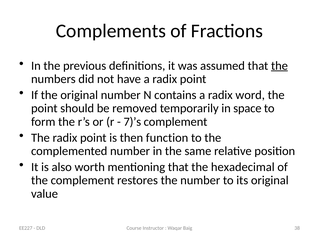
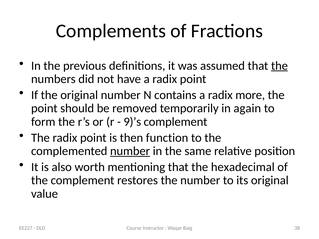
word: word -> more (250, 95)
space: space -> again (247, 108)
7)’s: 7)’s -> 9)’s (132, 122)
number underline: none -> present (130, 151)
